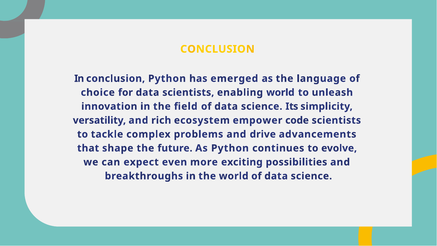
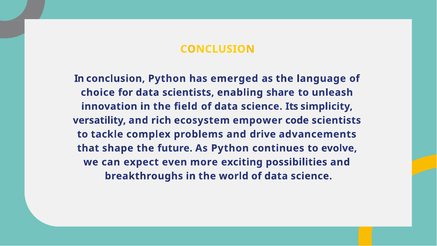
enabling world: world -> share (280, 92)
